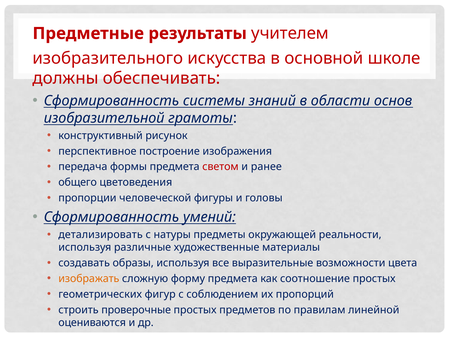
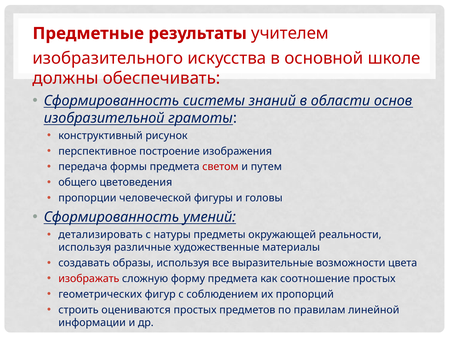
ранее: ранее -> путем (266, 167)
изображать colour: orange -> red (89, 278)
проверочные: проверочные -> оцениваются (136, 310)
оцениваются: оцениваются -> информации (92, 322)
